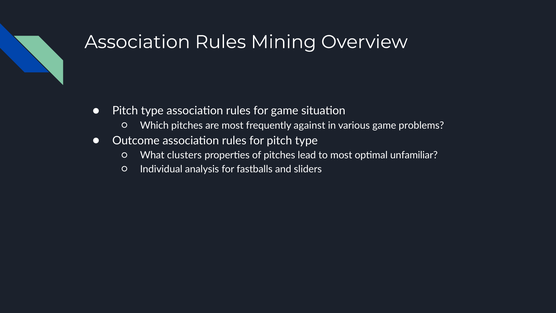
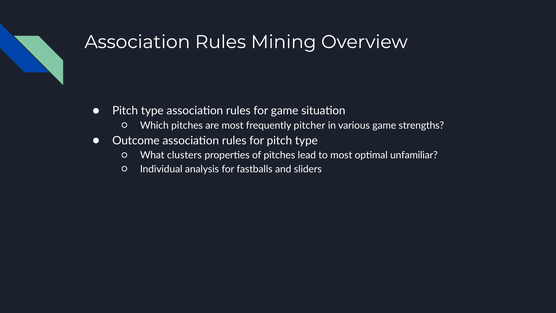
against: against -> pitcher (309, 125)
problems: problems -> strengths (421, 125)
